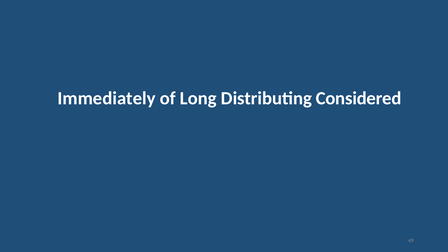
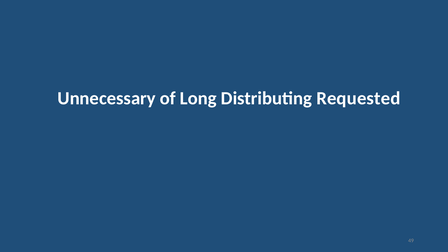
Immediately: Immediately -> Unnecessary (107, 98)
Considered: Considered -> Requested (358, 98)
